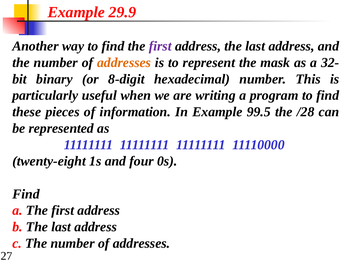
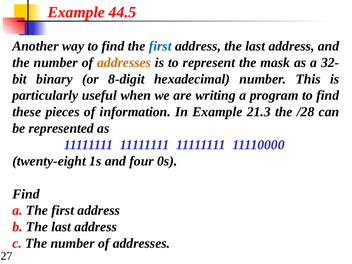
29.9: 29.9 -> 44.5 (122, 12)
first colour: purple -> blue (160, 46)
99.5: 99.5 -> 21.3 (259, 112)
